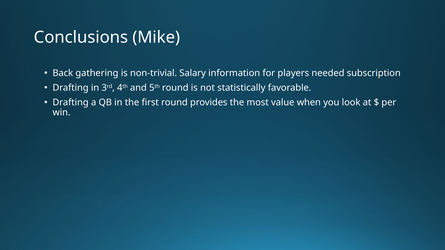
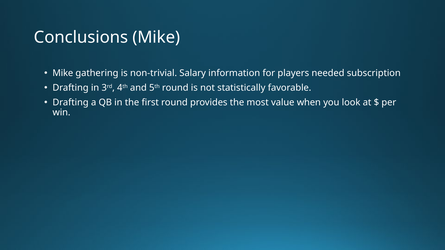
Back: Back -> Mike (63, 73)
